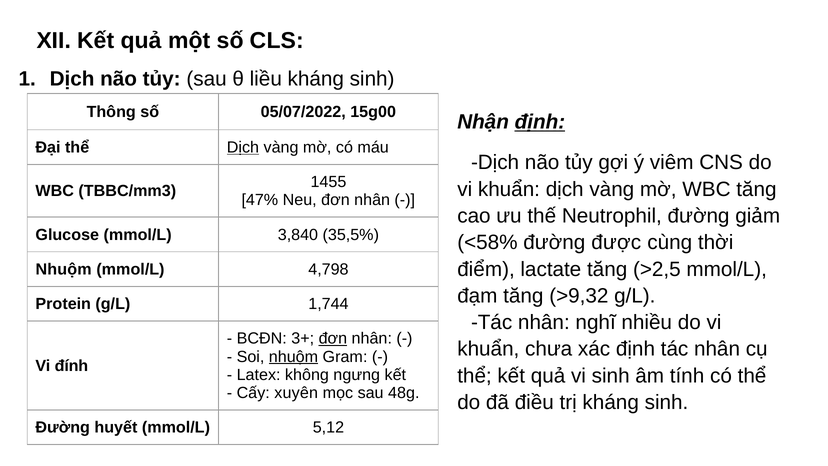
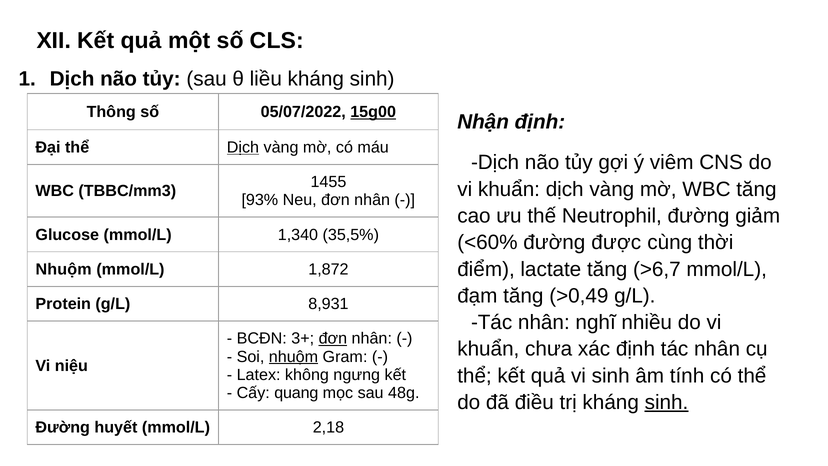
15g00 underline: none -> present (373, 112)
định underline: present -> none (540, 122)
47%: 47% -> 93% (260, 200)
3,840: 3,840 -> 1,340 (298, 235)
<58%: <58% -> <60% (487, 242)
>2,5: >2,5 -> >6,7 (657, 269)
4,798: 4,798 -> 1,872 (328, 269)
>9,32: >9,32 -> >0,49 (579, 296)
1,744: 1,744 -> 8,931 (328, 304)
đính: đính -> niệu (71, 366)
xuyên: xuyên -> quang (296, 393)
sinh underline: none -> present (666, 402)
5,12: 5,12 -> 2,18 (328, 427)
